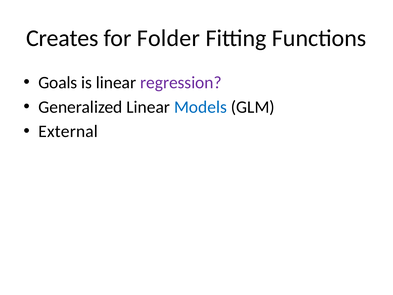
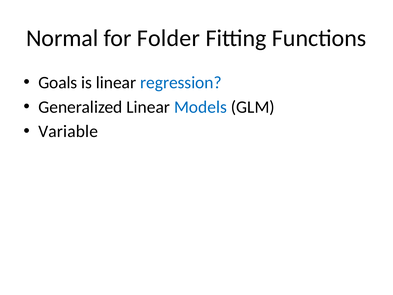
Creates: Creates -> Normal (62, 38)
regression colour: purple -> blue (181, 82)
External: External -> Variable (68, 131)
